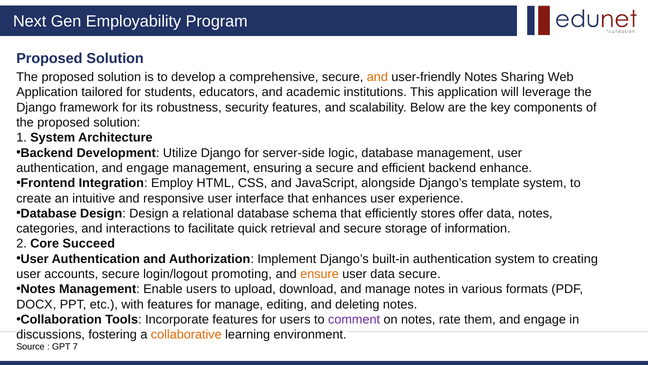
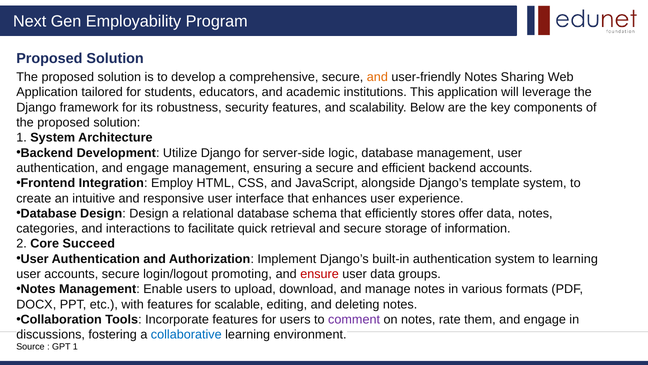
backend enhance: enhance -> accounts (506, 168)
to creating: creating -> learning (575, 259)
ensure colour: orange -> red (320, 274)
data secure: secure -> groups (420, 274)
for manage: manage -> scalable (239, 304)
collaborative colour: orange -> blue (186, 334)
GPT 7: 7 -> 1 (75, 347)
